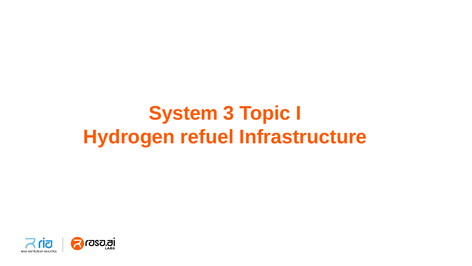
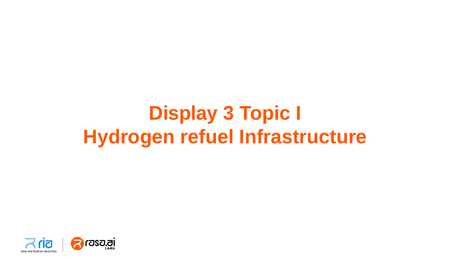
System: System -> Display (183, 113)
